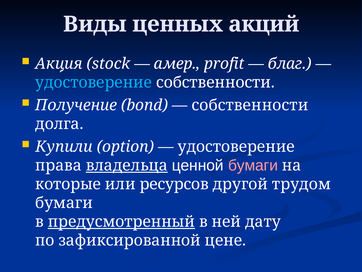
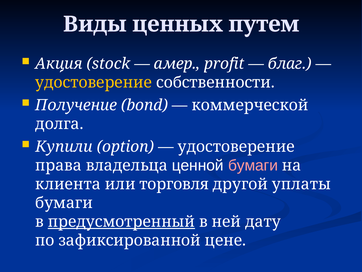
акций: акций -> путем (264, 24)
удостоверение colour: light blue -> yellow (94, 82)
собственности: собственности -> коммерческой (250, 105)
владельца underline: present -> none (127, 165)
которые: которые -> клиента (68, 184)
ресурсов: ресурсов -> торговля (174, 184)
трудом: трудом -> уплаты (301, 184)
